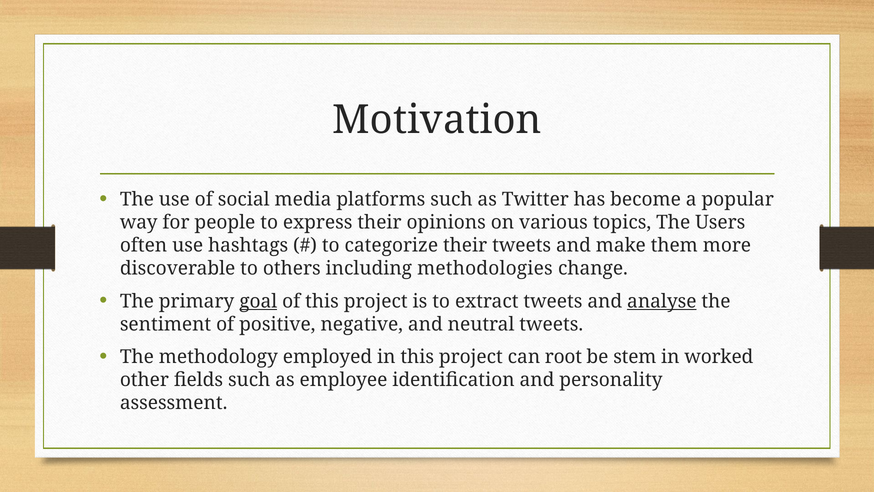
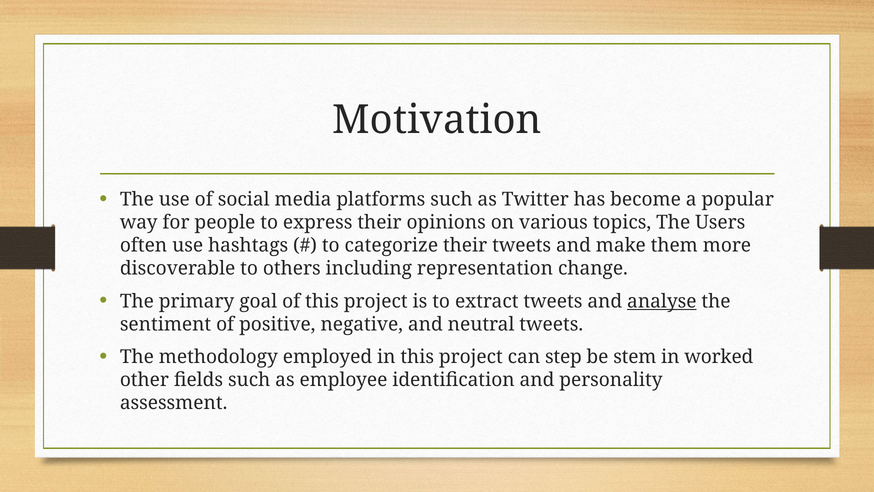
methodologies: methodologies -> representation (485, 268)
goal underline: present -> none (258, 301)
root: root -> step (563, 357)
